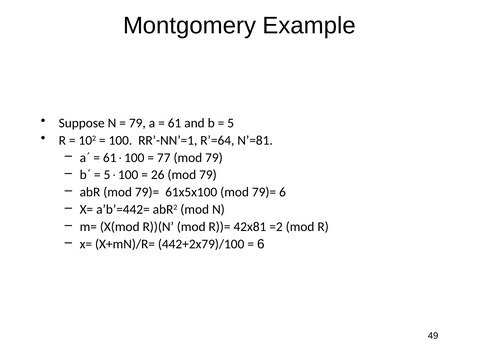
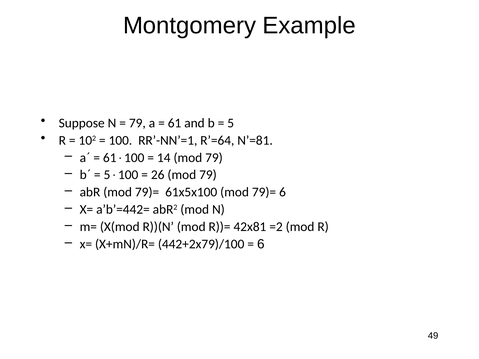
77: 77 -> 14 (164, 158)
